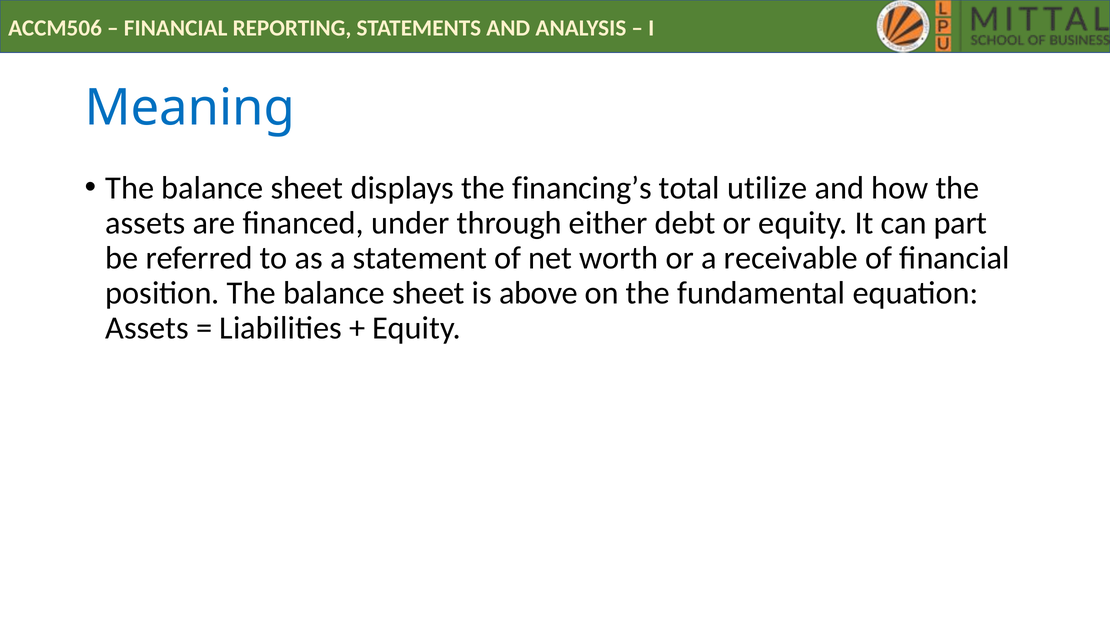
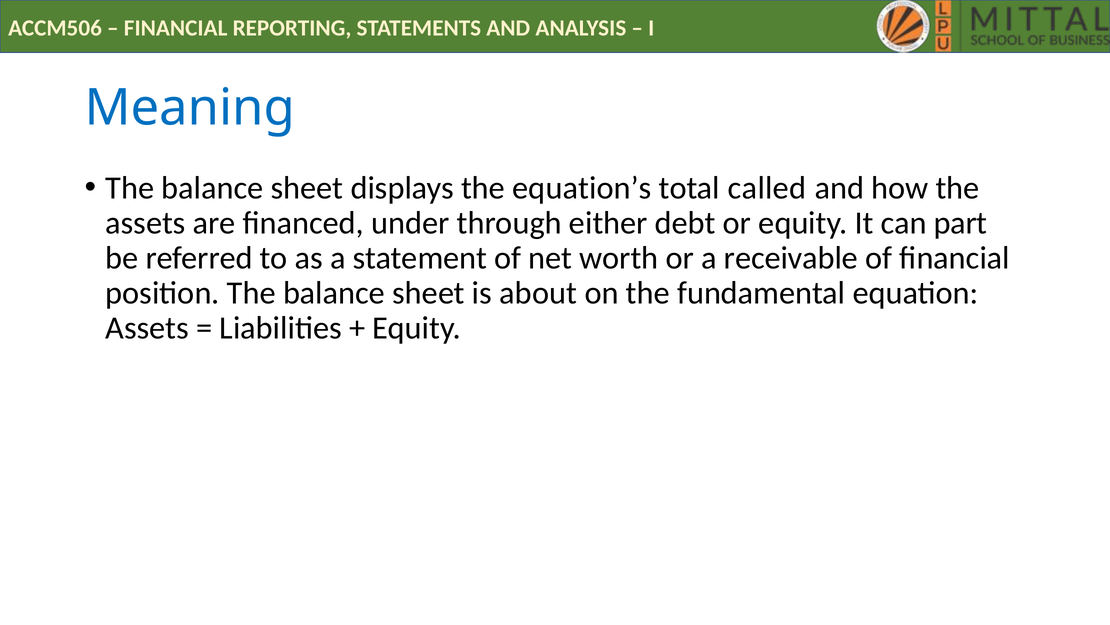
financing’s: financing’s -> equation’s (582, 188)
utilize: utilize -> called (767, 188)
above: above -> about (538, 293)
